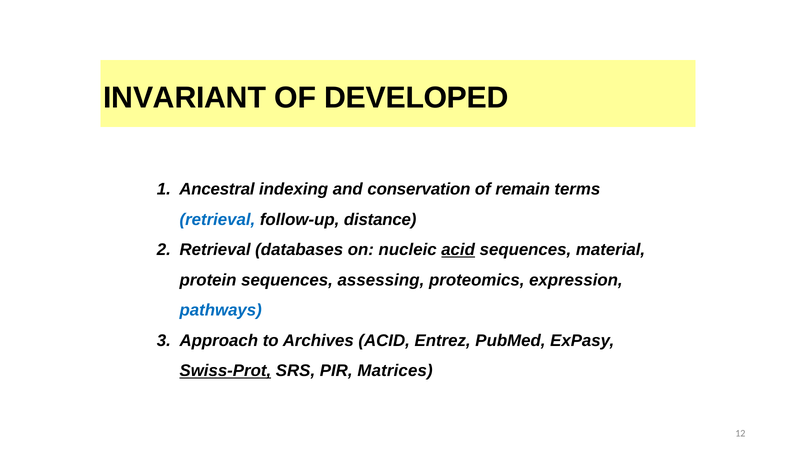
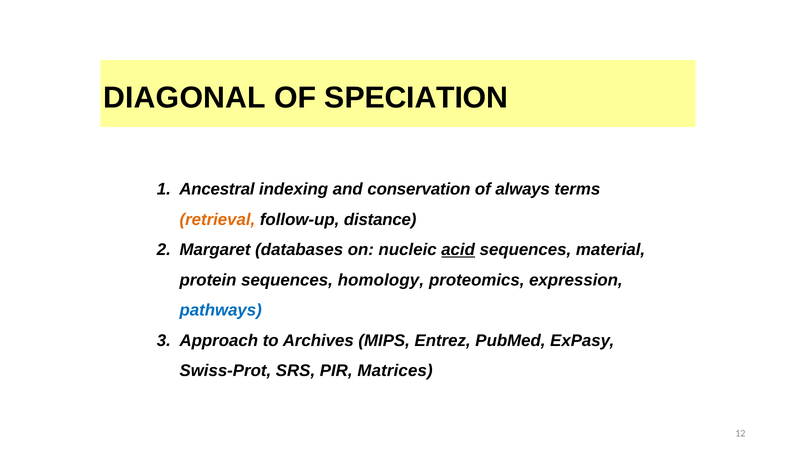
INVARIANT: INVARIANT -> DIAGONAL (184, 98)
DEVELOPED: DEVELOPED -> SPECIATION (416, 98)
remain: remain -> always (523, 189)
retrieval colour: blue -> orange (217, 220)
Retrieval: Retrieval -> Margaret (215, 250)
assessing: assessing -> homology (381, 280)
Archives ACID: ACID -> MIPS (384, 341)
Swiss-Prot underline: present -> none (225, 371)
